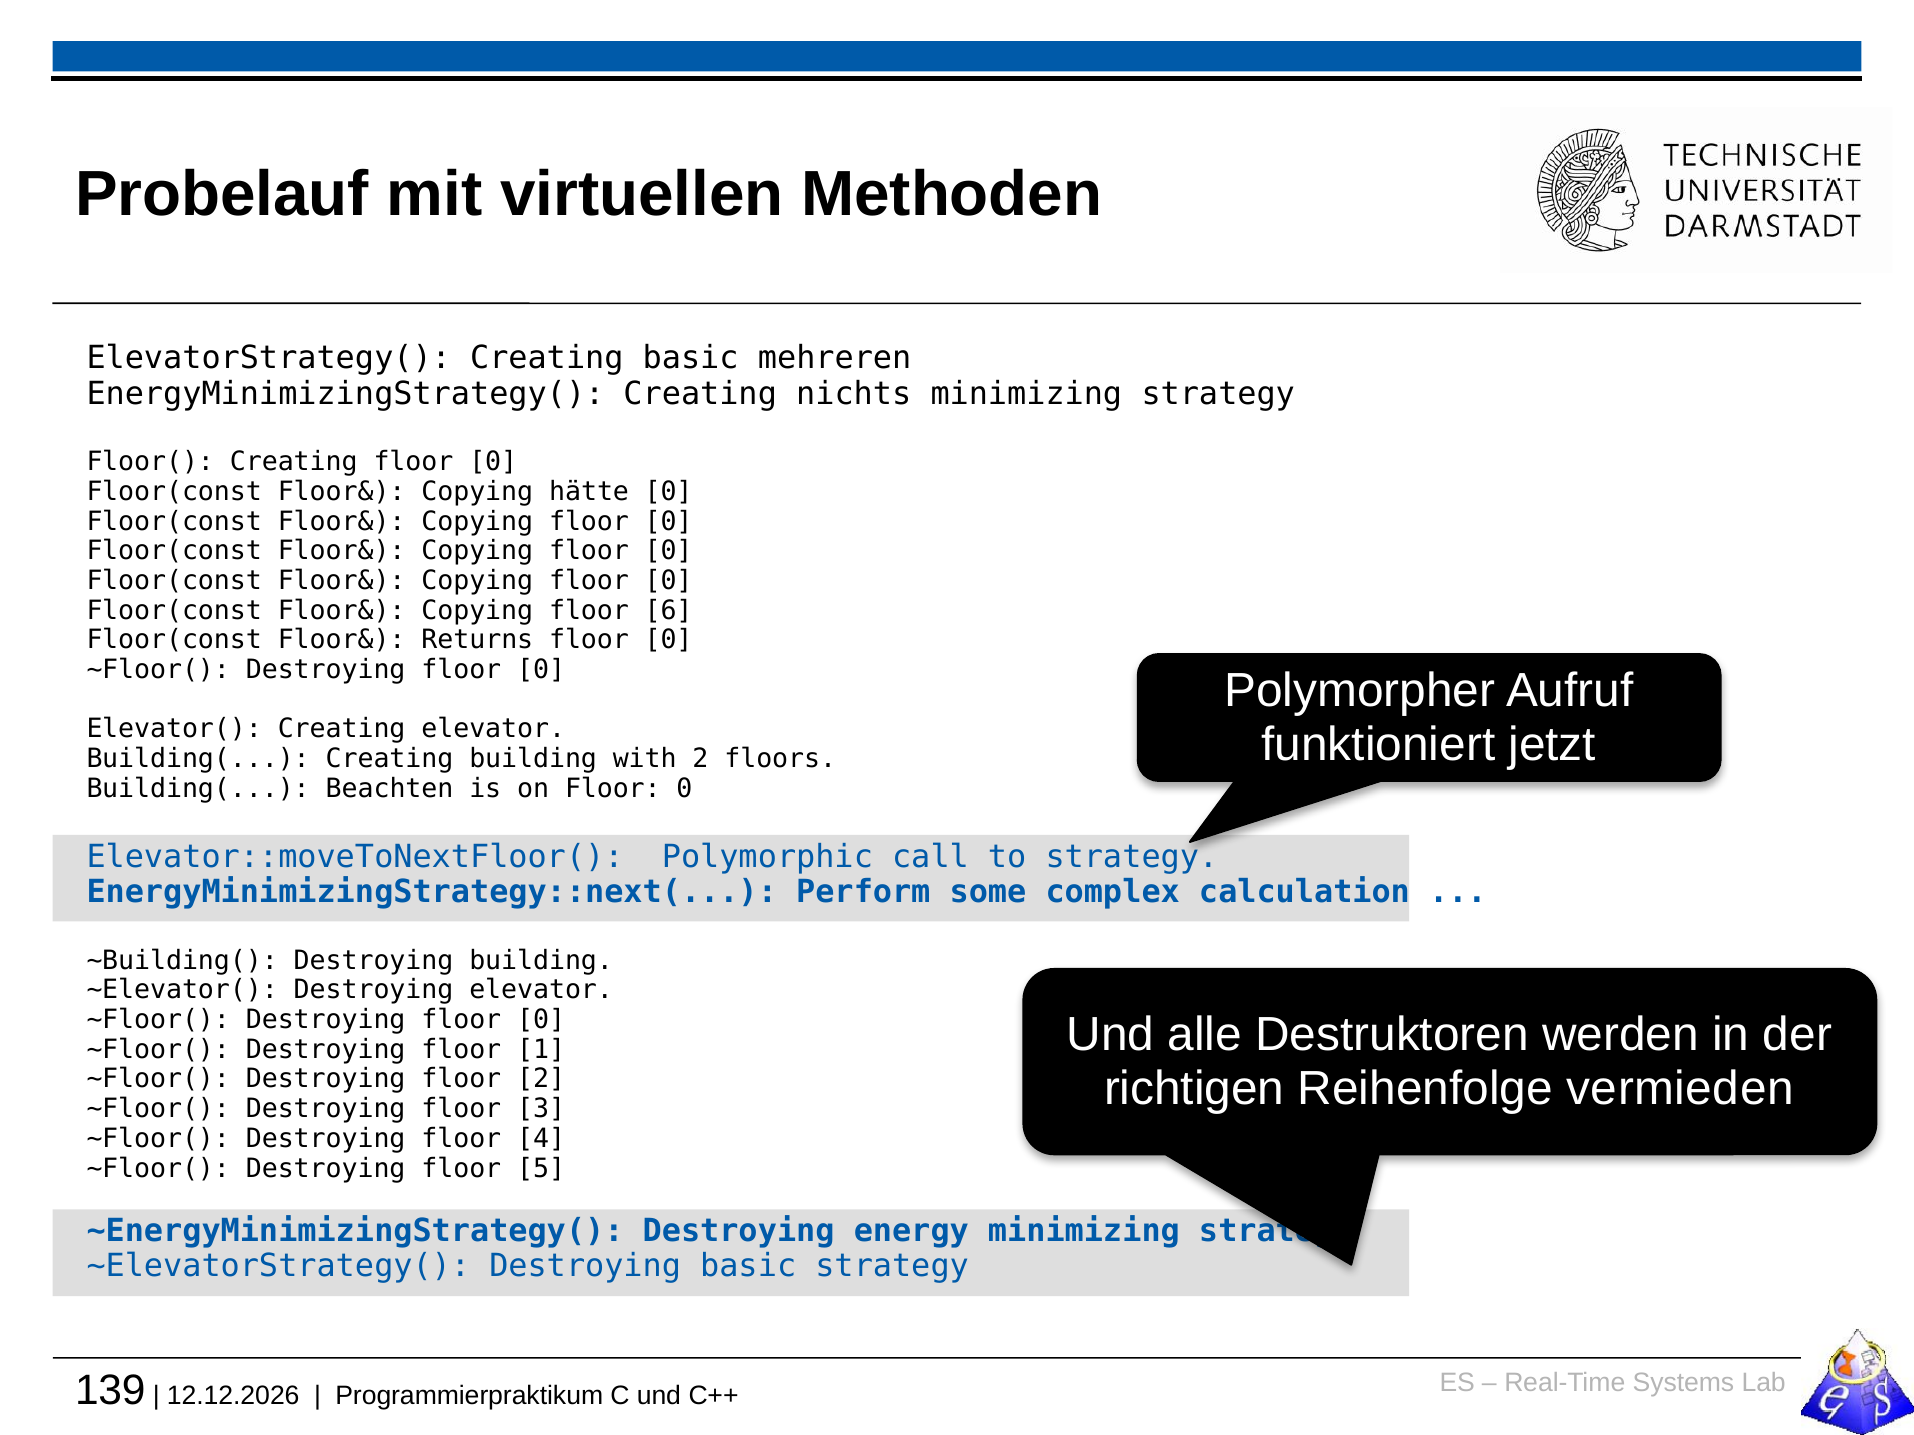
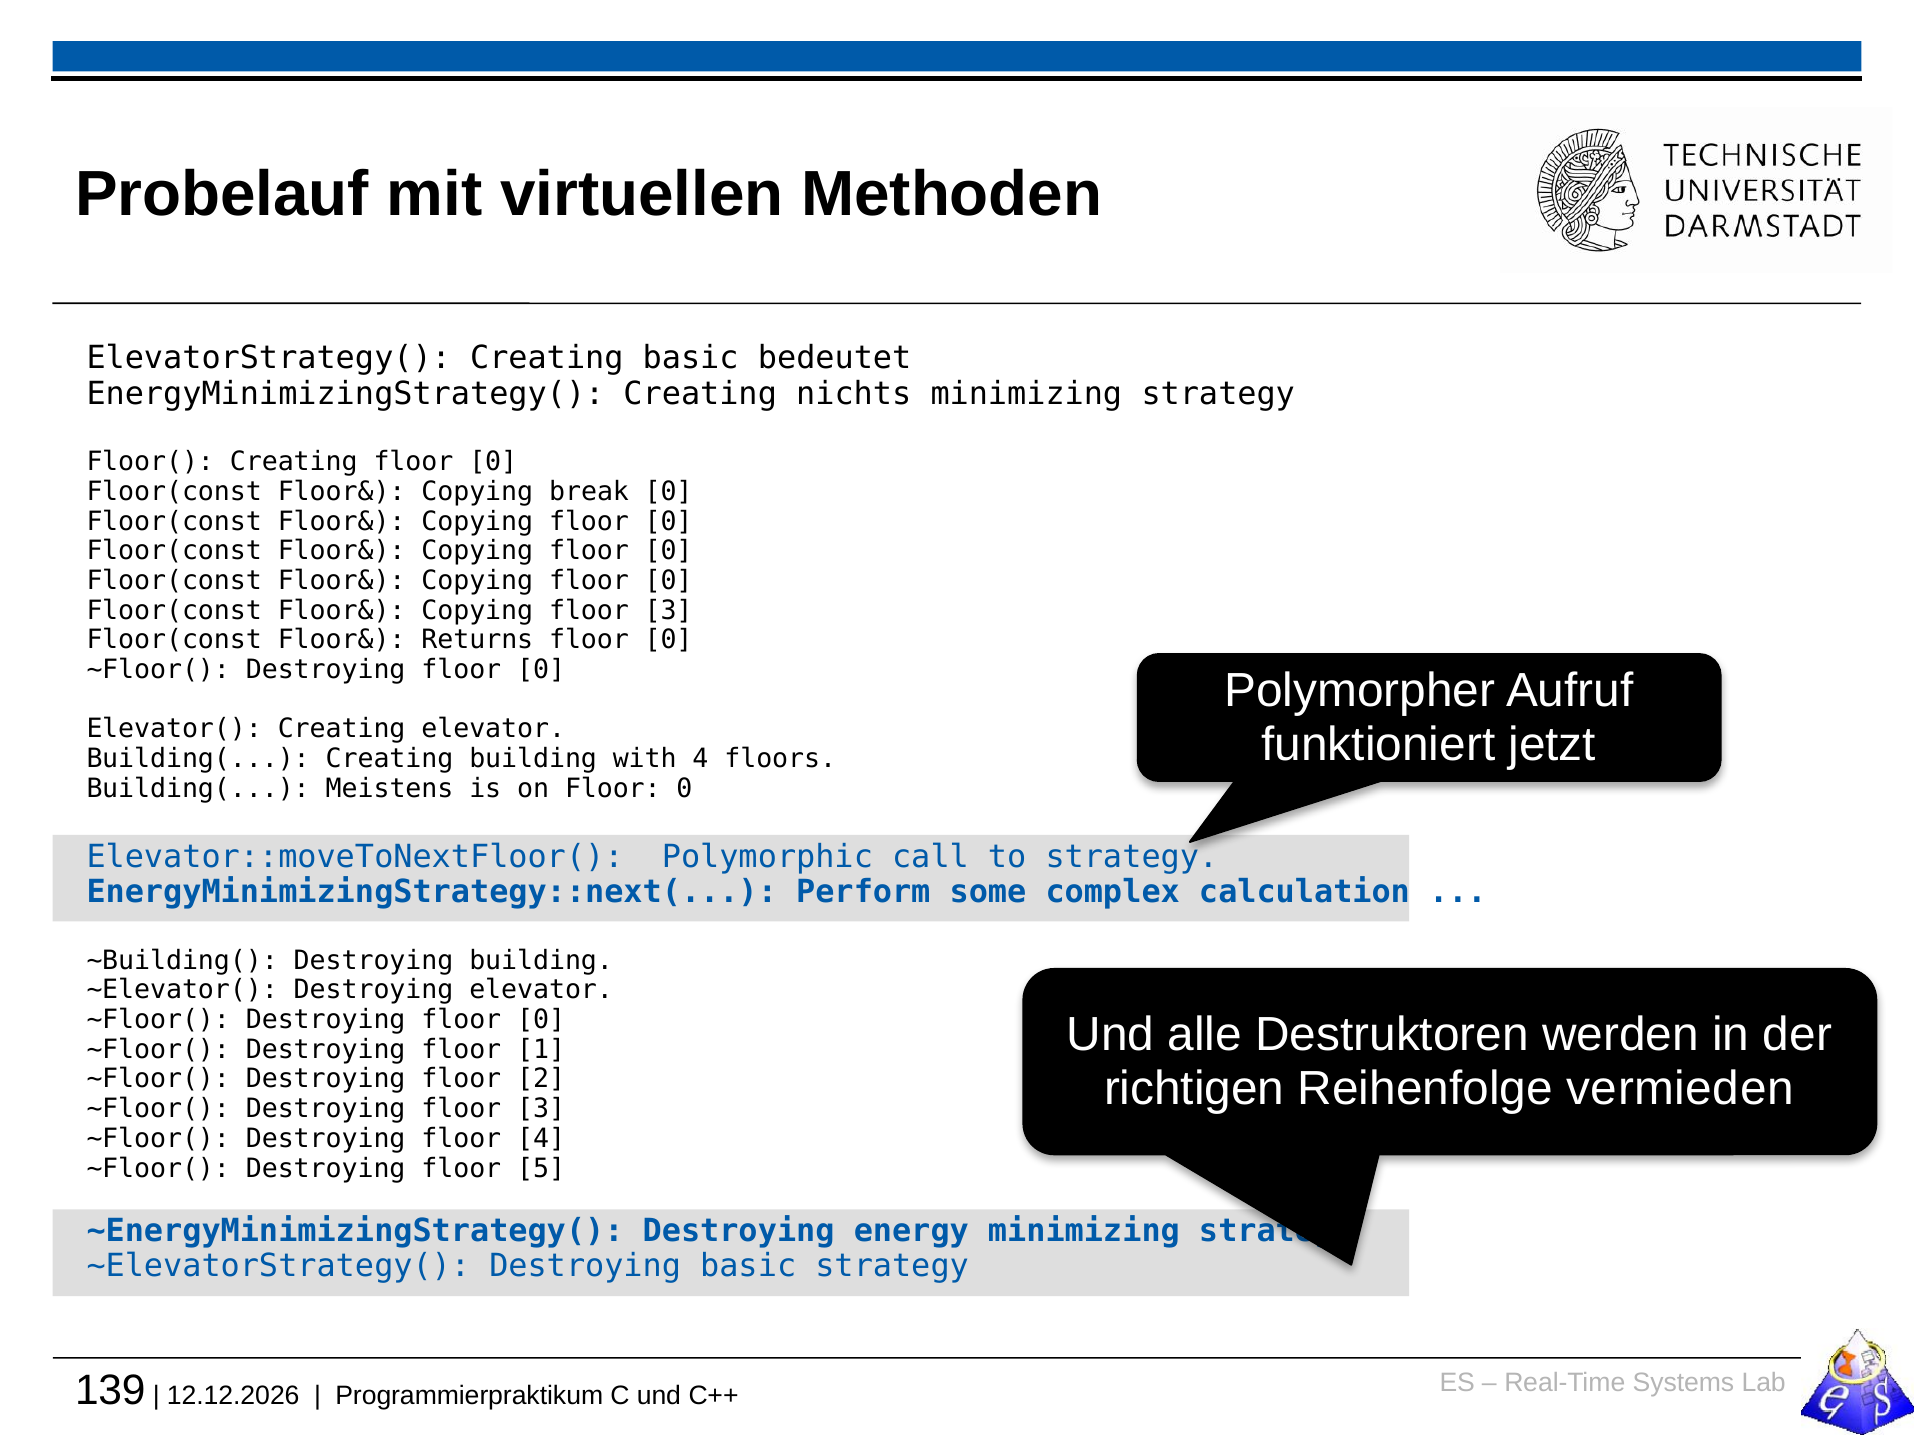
mehreren: mehreren -> bedeutet (835, 359)
hätte: hätte -> break (589, 492)
Copying floor 6: 6 -> 3 (669, 611)
with 2: 2 -> 4 (700, 759)
Beachten: Beachten -> Meistens (390, 789)
